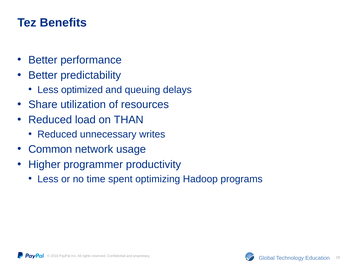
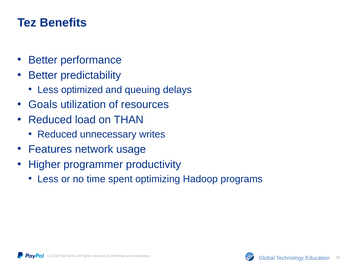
Share: Share -> Goals (43, 104)
Common: Common -> Features (50, 149)
